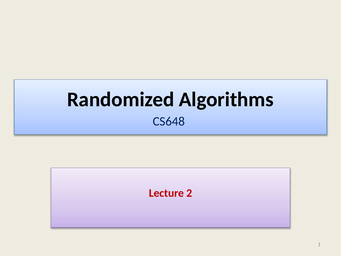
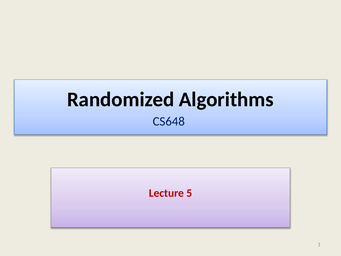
2: 2 -> 5 (189, 193)
